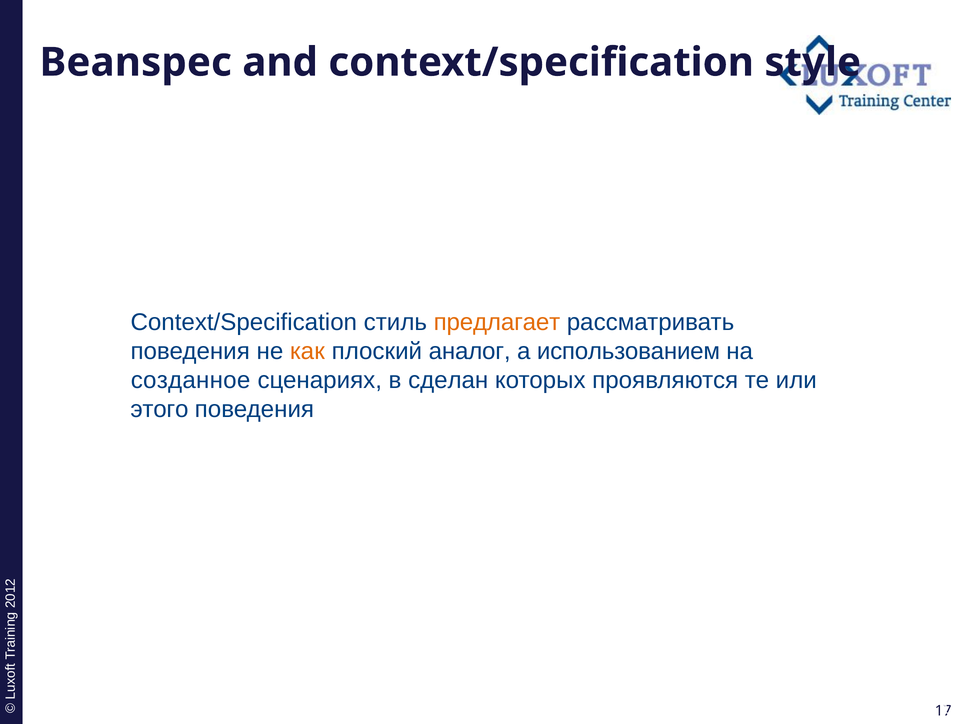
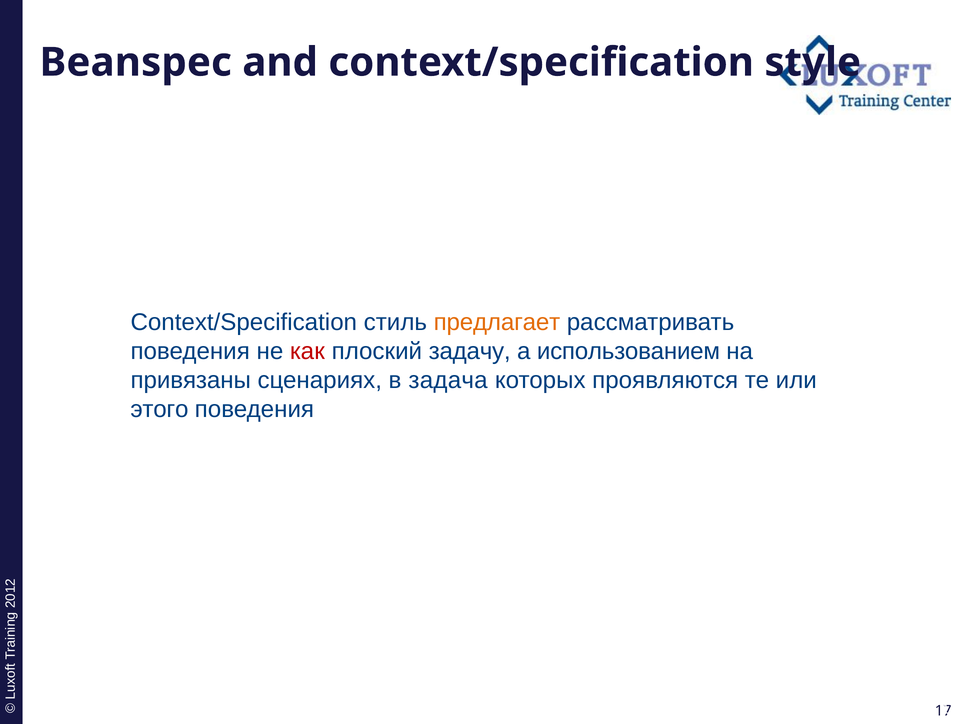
как colour: orange -> red (307, 351)
аналог: аналог -> задачу (470, 351)
созданное: созданное -> привязаны (191, 380)
сделан: сделан -> задача (448, 380)
